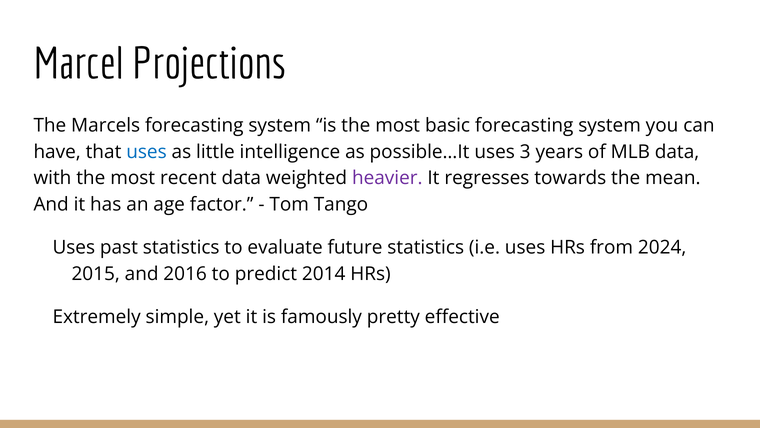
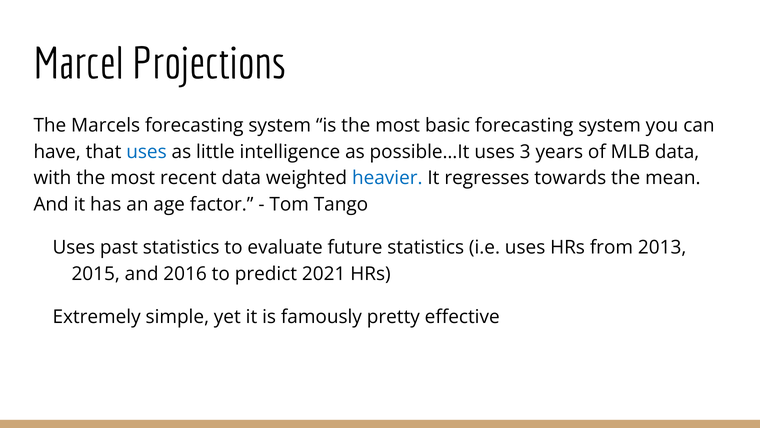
heavier colour: purple -> blue (387, 178)
2024: 2024 -> 2013 (662, 247)
2014: 2014 -> 2021 (324, 273)
